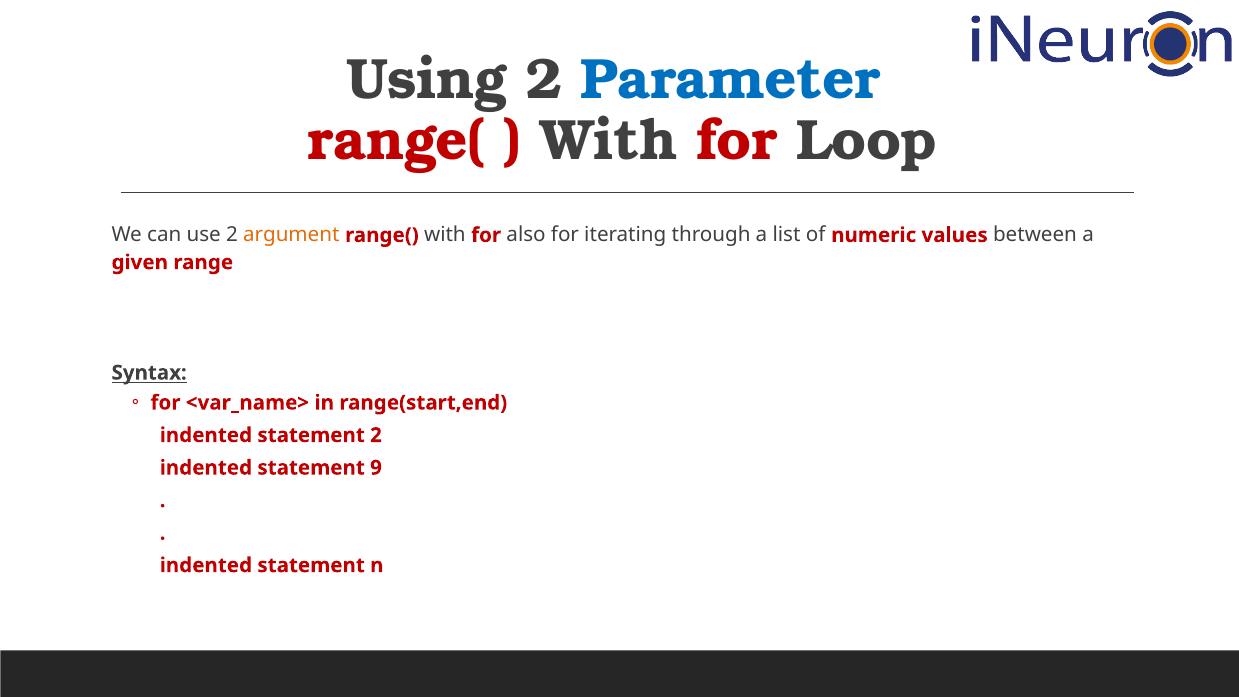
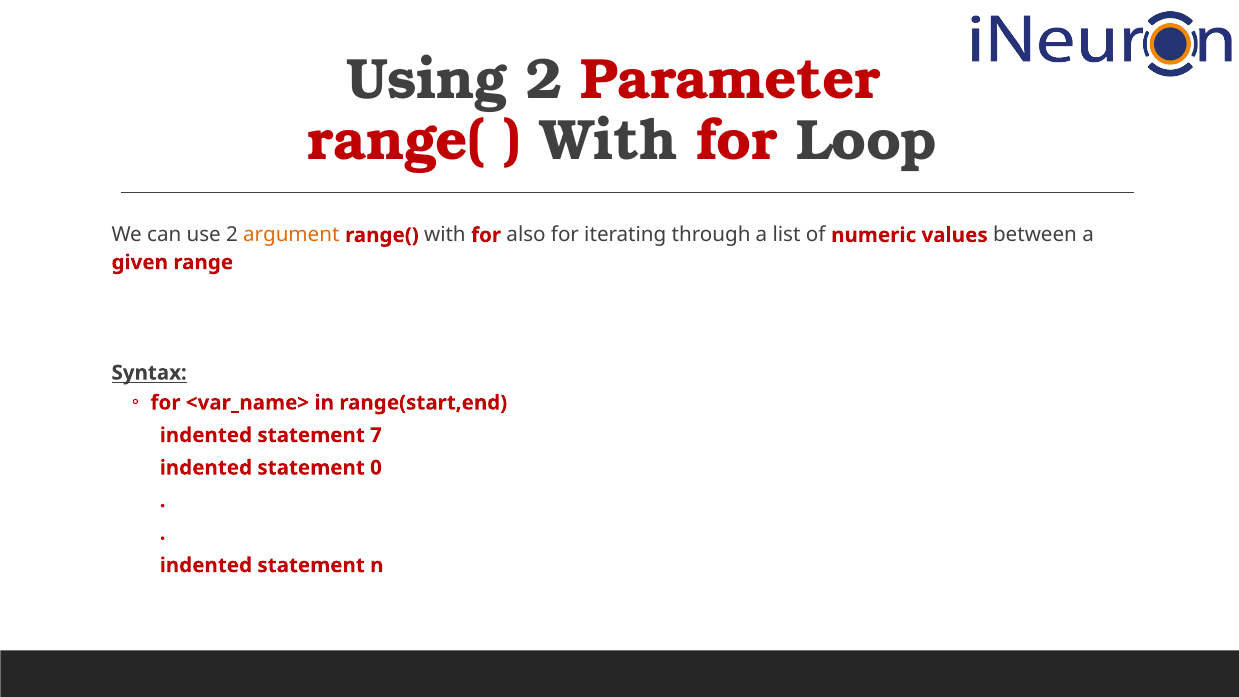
Parameter colour: blue -> red (731, 79)
statement 2: 2 -> 7 (376, 435)
9: 9 -> 0 (376, 468)
